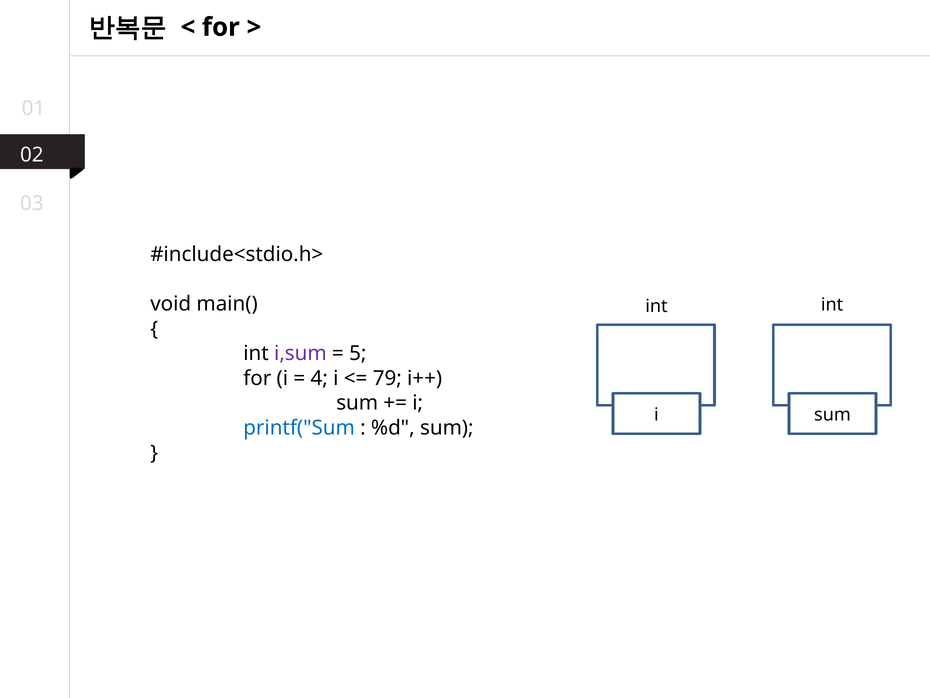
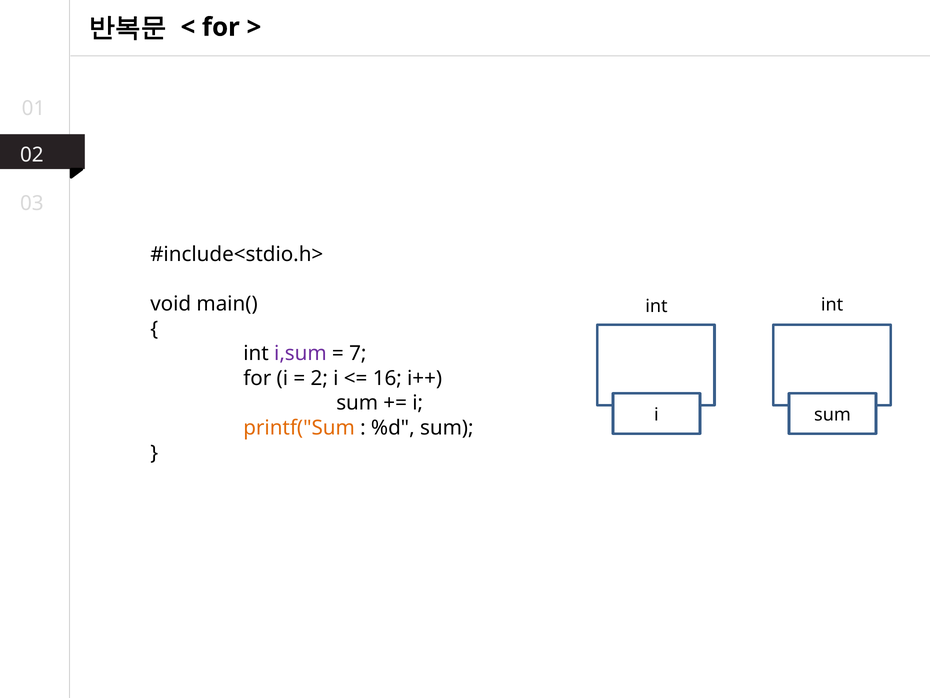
5: 5 -> 7 (358, 353)
4: 4 -> 2 (319, 378)
79: 79 -> 16 (387, 378)
printf("Sum colour: blue -> orange (299, 428)
